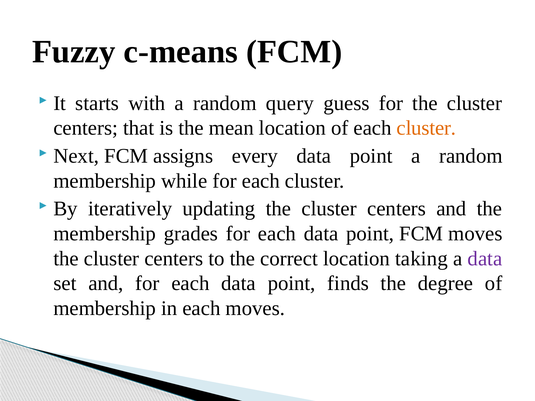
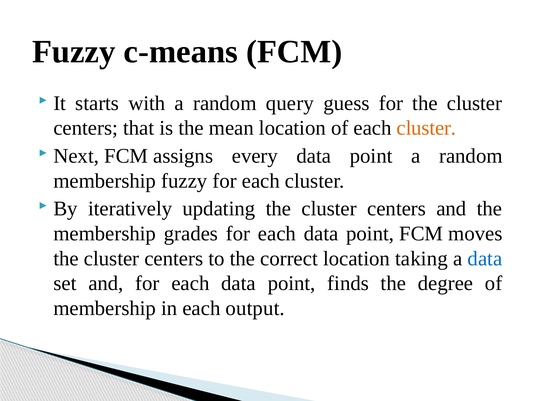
membership while: while -> fuzzy (184, 181)
data colour: purple -> blue (485, 259)
each moves: moves -> output (255, 308)
